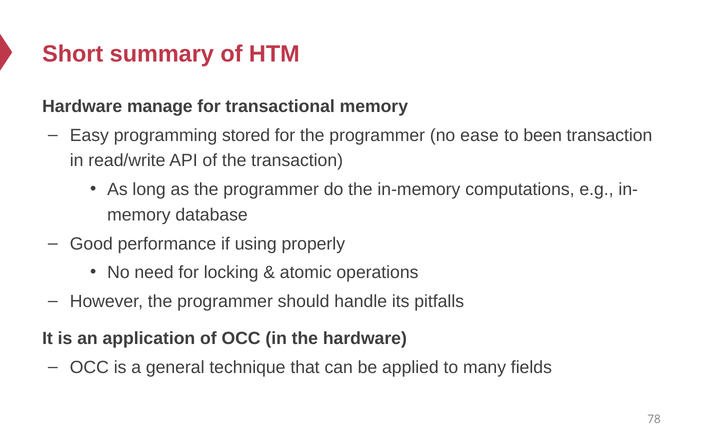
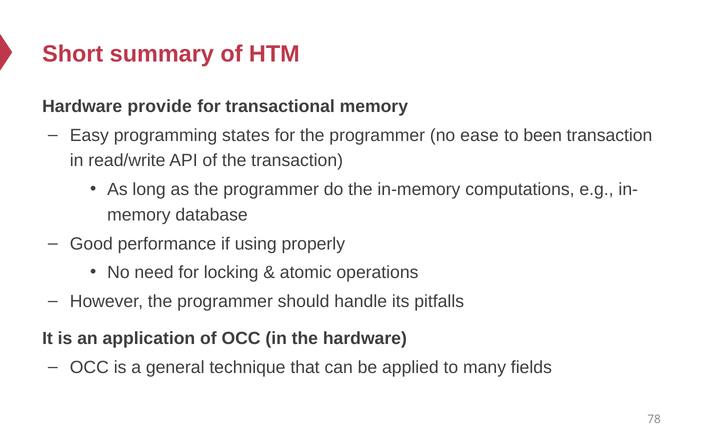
manage: manage -> provide (160, 106)
stored: stored -> states (246, 135)
